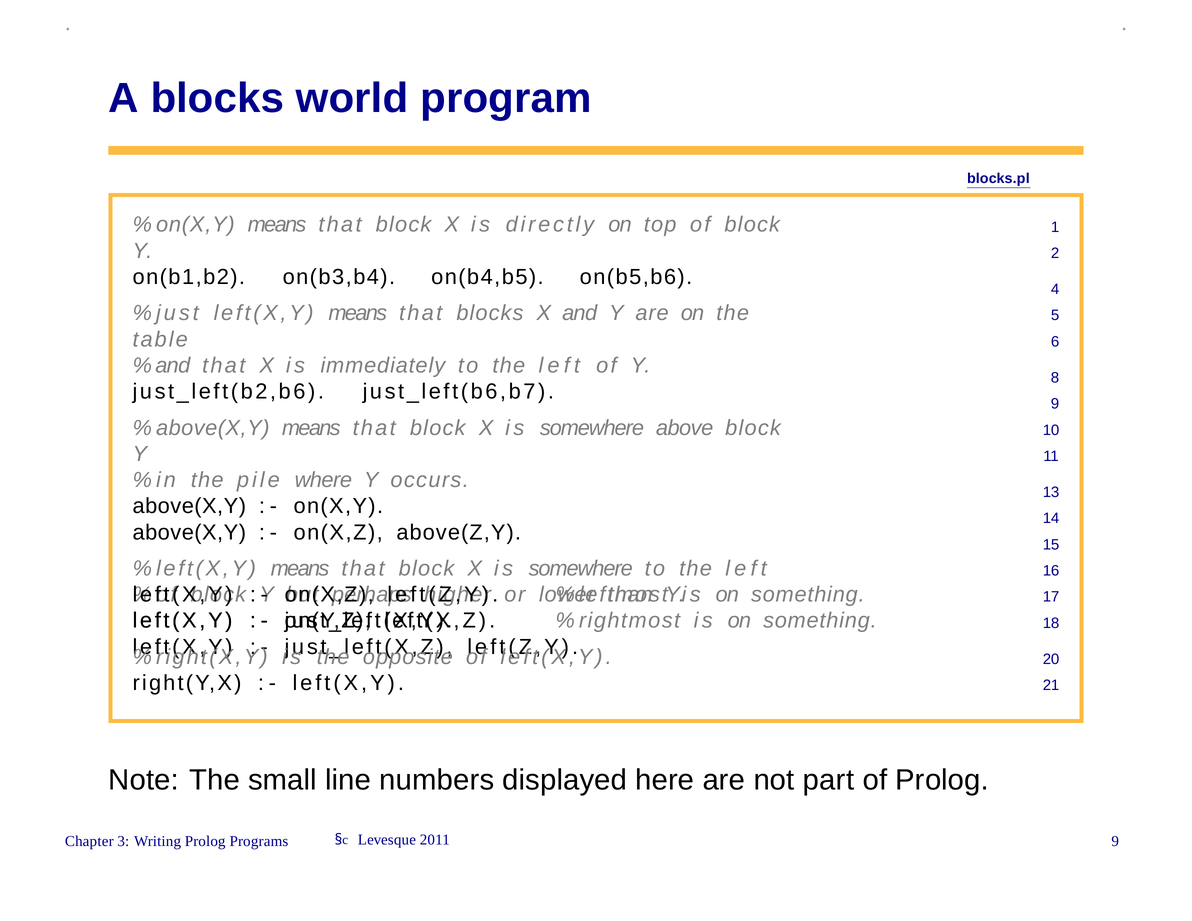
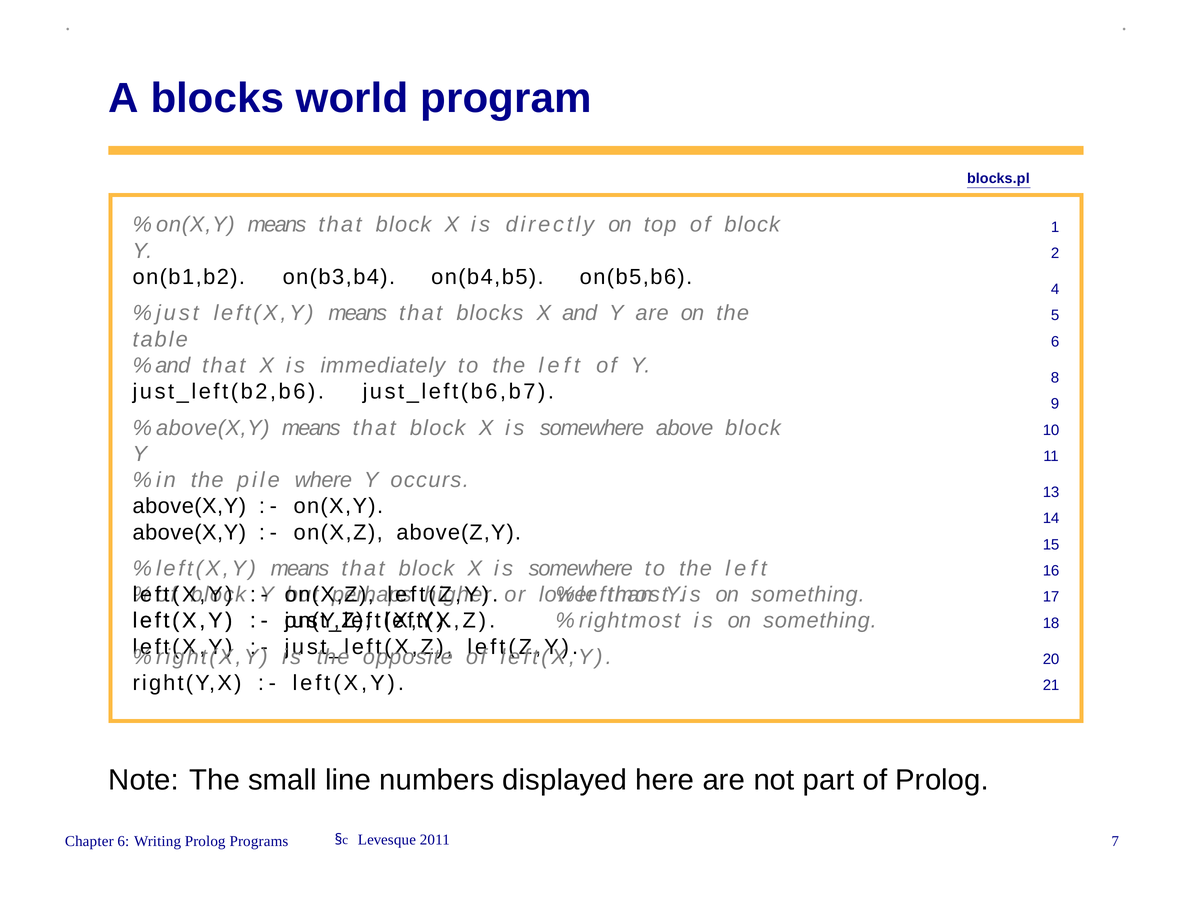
Chapter 3: 3 -> 6 (123, 841)
2011 9: 9 -> 7 (1115, 841)
